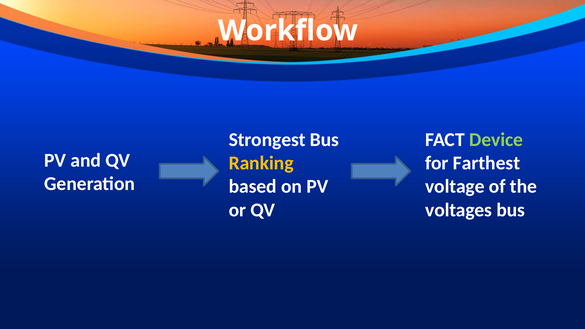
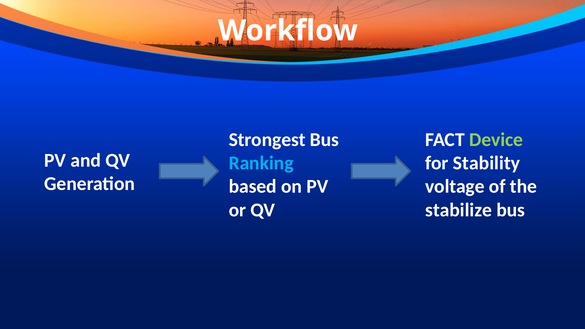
Ranking colour: yellow -> light blue (261, 163)
Farthest: Farthest -> Stability (487, 163)
voltages: voltages -> stabilize (459, 210)
